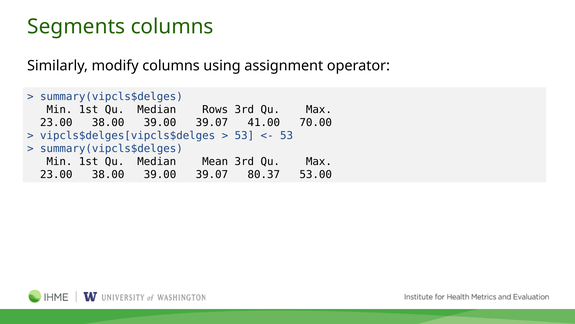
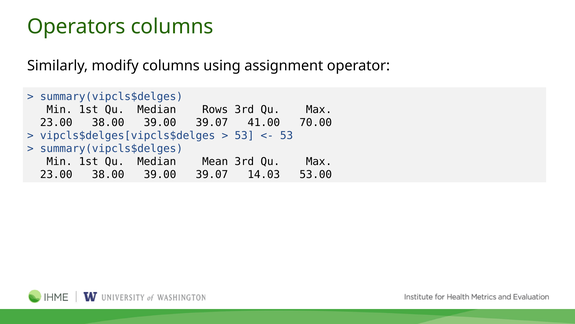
Segments: Segments -> Operators (76, 27)
80.37: 80.37 -> 14.03 (264, 174)
